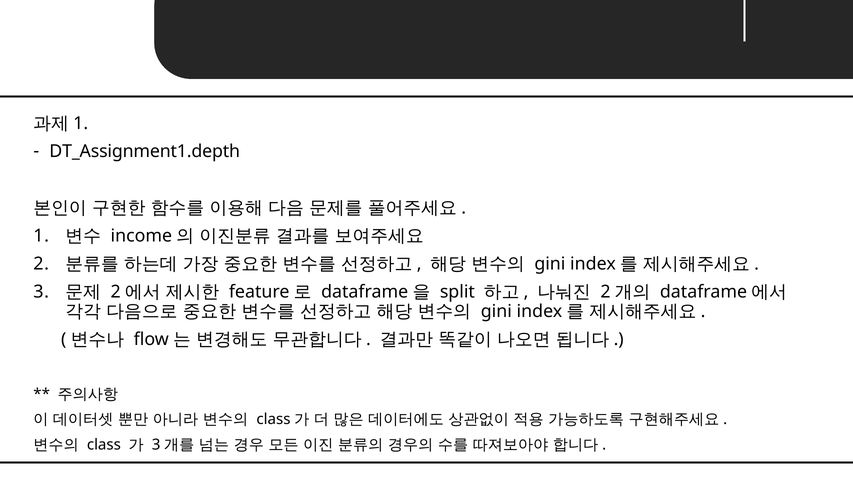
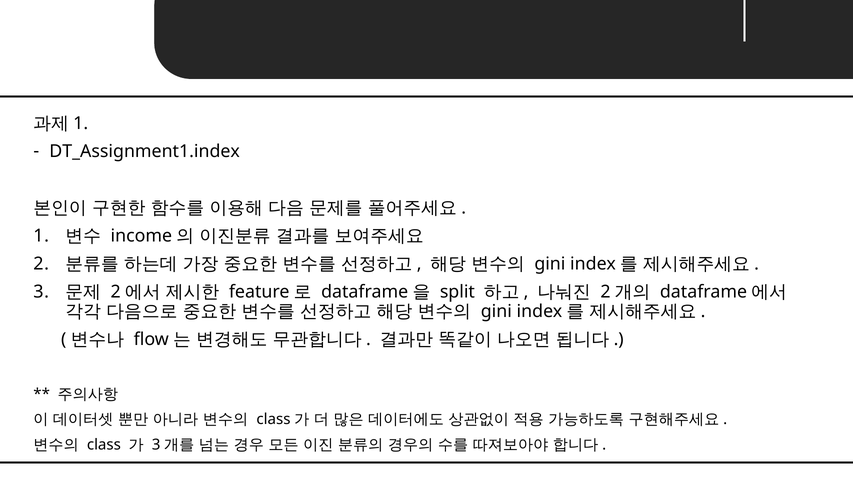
DT_Assignment1.depth: DT_Assignment1.depth -> DT_Assignment1.index (145, 151)
